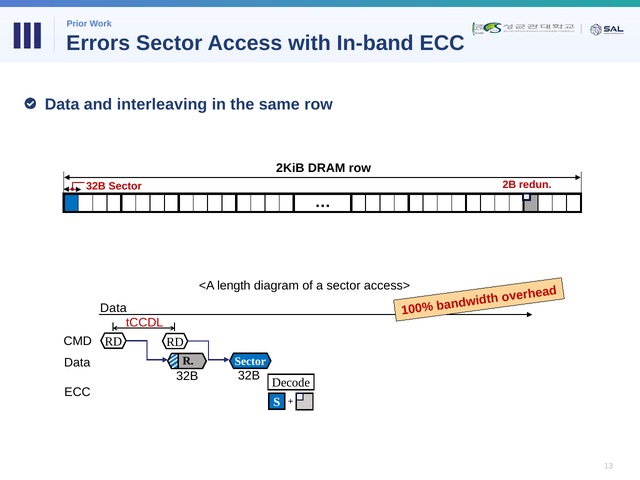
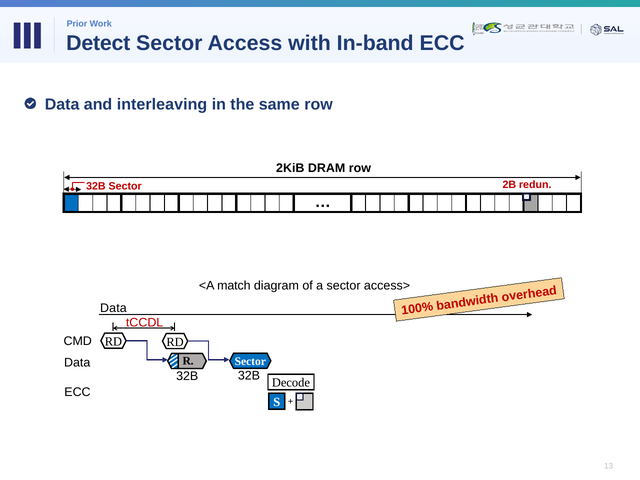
Errors: Errors -> Detect (98, 43)
length: length -> match (234, 286)
